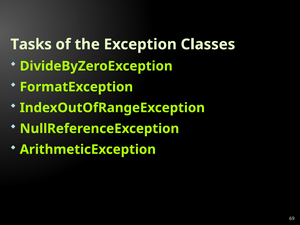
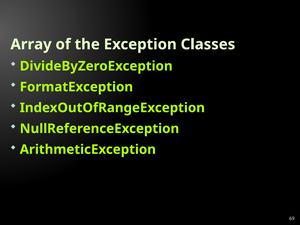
Tasks: Tasks -> Array (31, 44)
